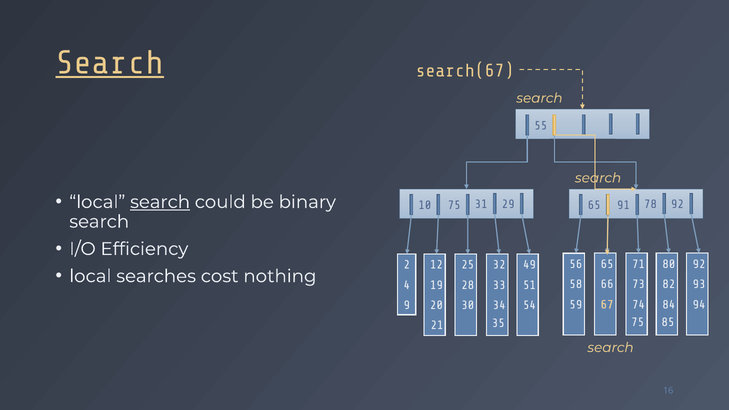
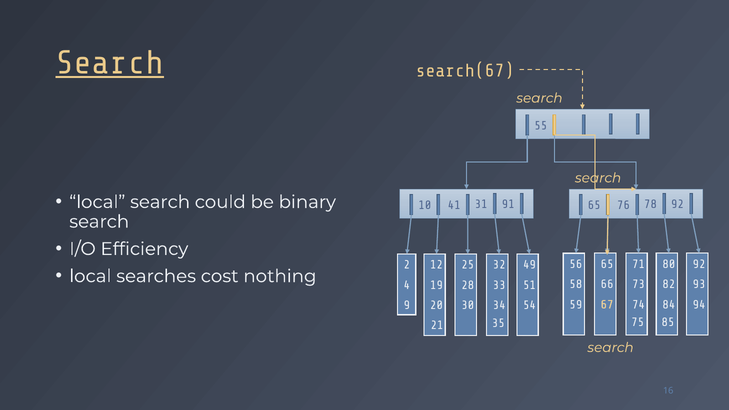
search underline: present -> none (160, 202)
10 75: 75 -> 41 (454, 206)
29: 29 -> 91 (508, 204)
91: 91 -> 76 (623, 206)
